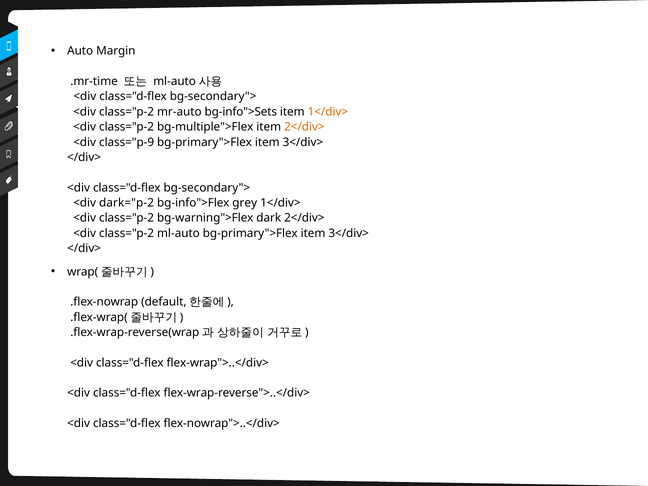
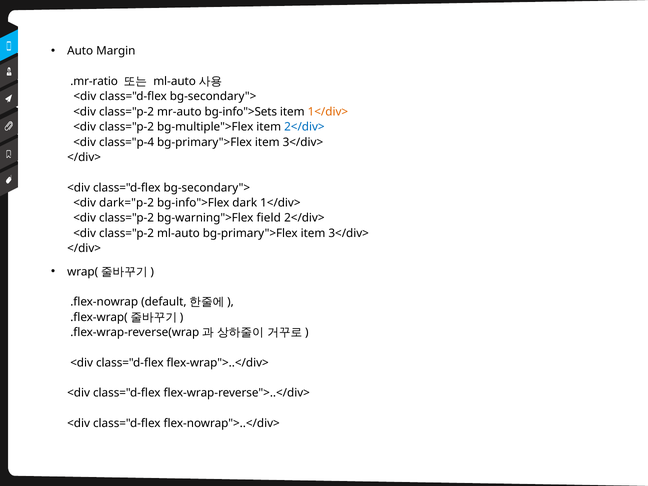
.mr-time: .mr-time -> .mr-ratio (94, 81)
2</div> colour: orange -> blue (304, 127)
class="p-9: class="p-9 -> class="p-4 (127, 142)
grey: grey -> dark (245, 203)
dark: dark -> field (269, 218)
